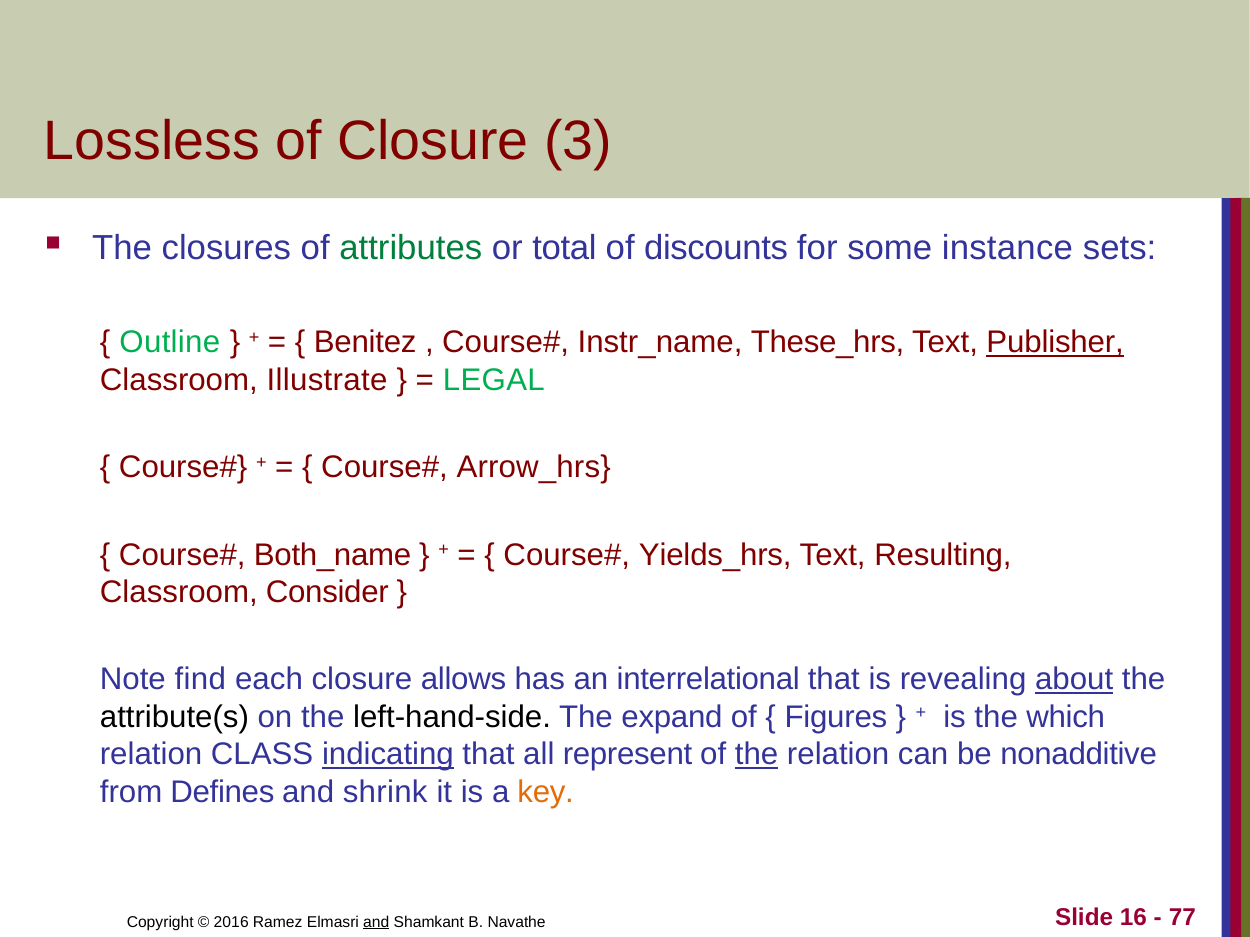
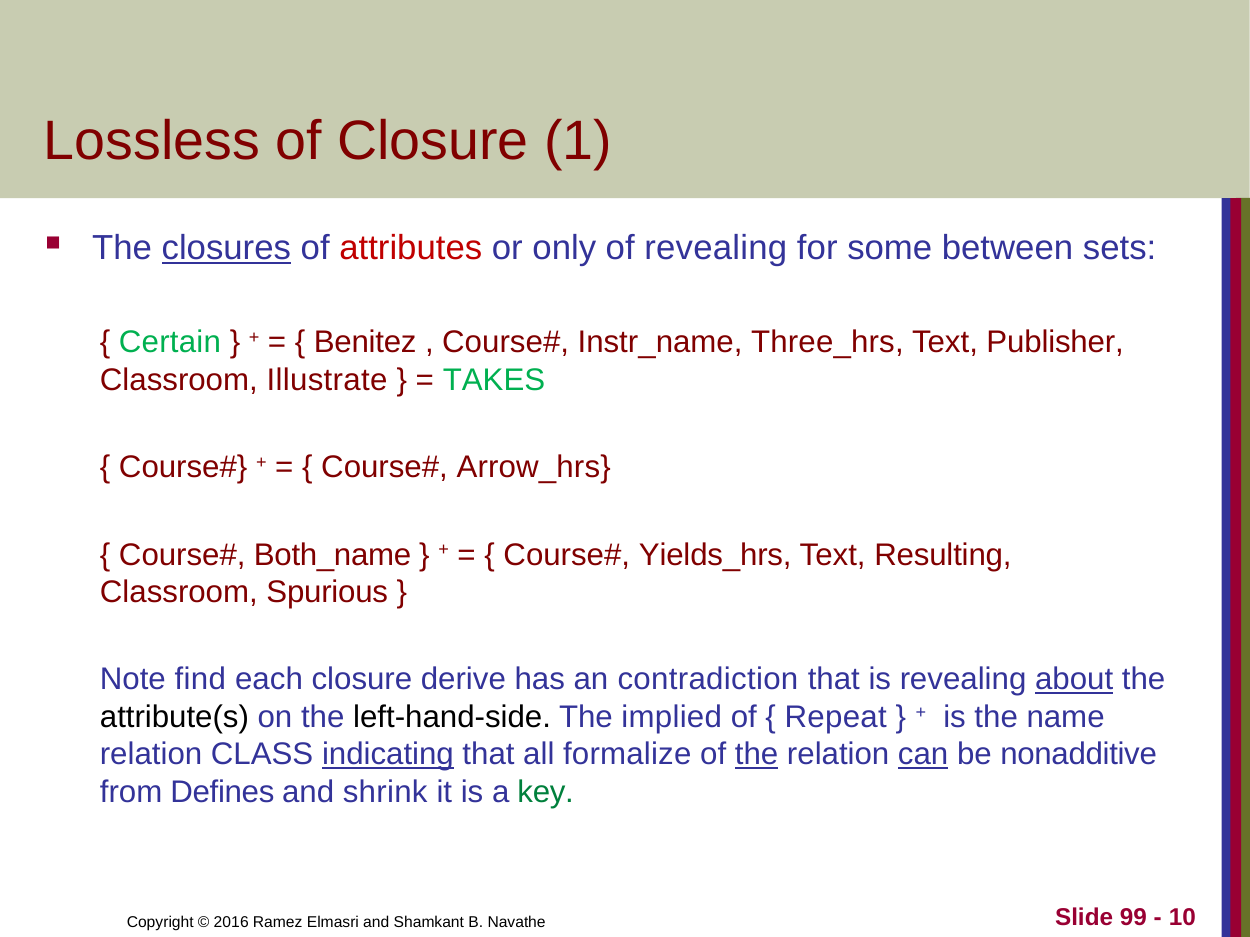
3: 3 -> 1 (578, 141)
closures underline: none -> present (226, 248)
attributes colour: green -> red (411, 248)
total: total -> only (564, 248)
of discounts: discounts -> revealing (716, 248)
instance: instance -> between (1008, 248)
Outline: Outline -> Certain (170, 342)
These_hrs: These_hrs -> Three_hrs (827, 342)
Publisher underline: present -> none (1055, 342)
LEGAL: LEGAL -> TAKES (494, 380)
Consider: Consider -> Spurious (327, 592)
allows: allows -> derive (463, 680)
interrelational: interrelational -> contradiction (708, 680)
expand: expand -> implied (672, 717)
Figures: Figures -> Repeat (836, 717)
which: which -> name (1066, 717)
represent: represent -> formalize (627, 755)
can underline: none -> present (923, 755)
key colour: orange -> green (546, 792)
16: 16 -> 99 (1133, 918)
77: 77 -> 10 (1182, 918)
and underline: present -> none (376, 923)
